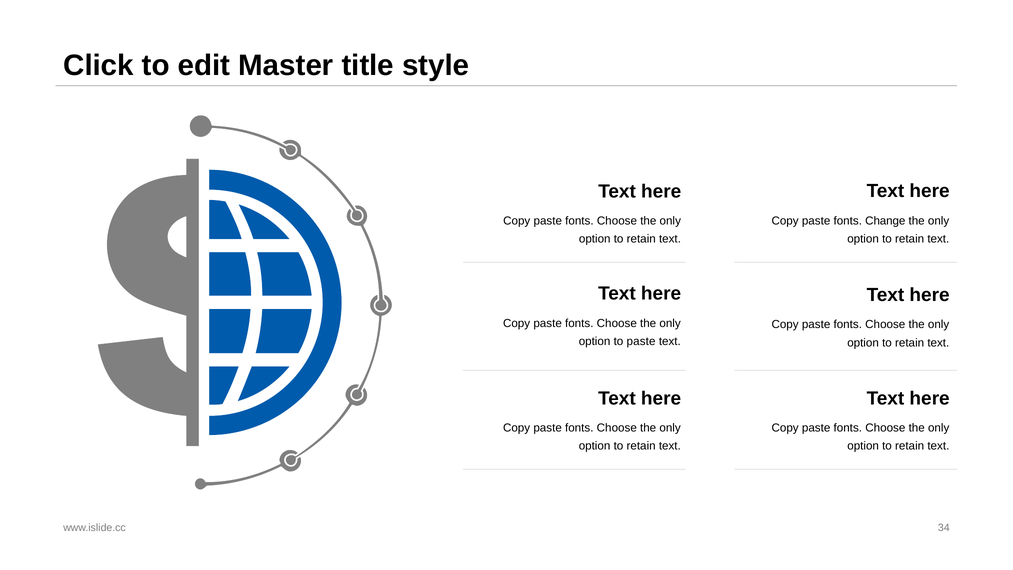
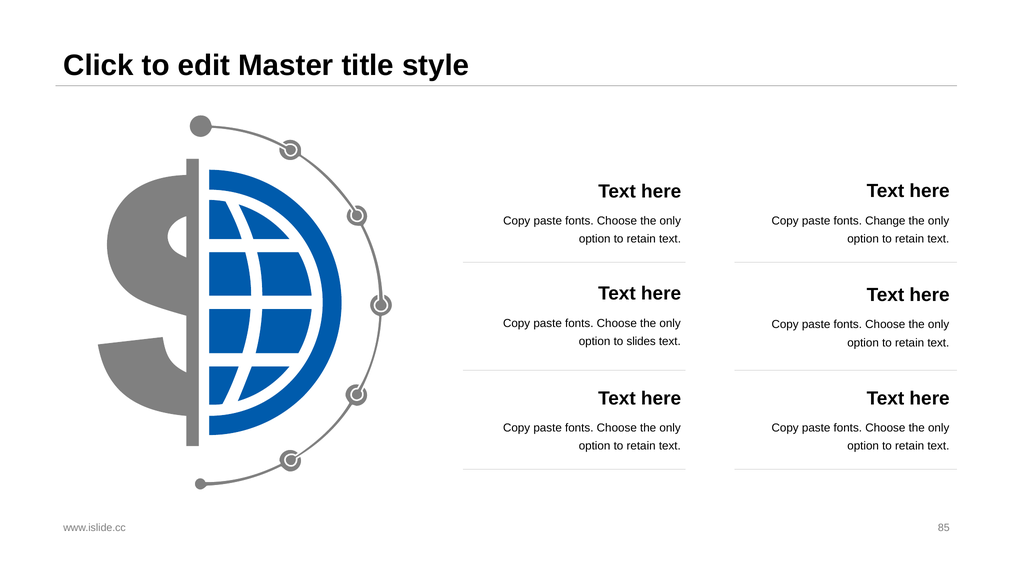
to paste: paste -> slides (641, 341)
34: 34 -> 85 (944, 528)
